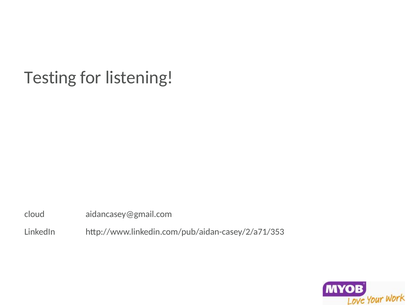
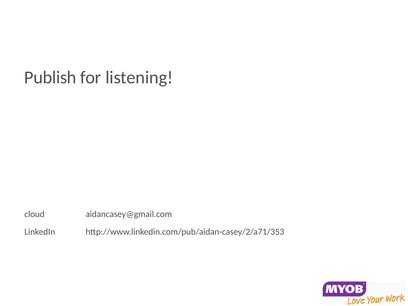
Testing: Testing -> Publish (50, 77)
